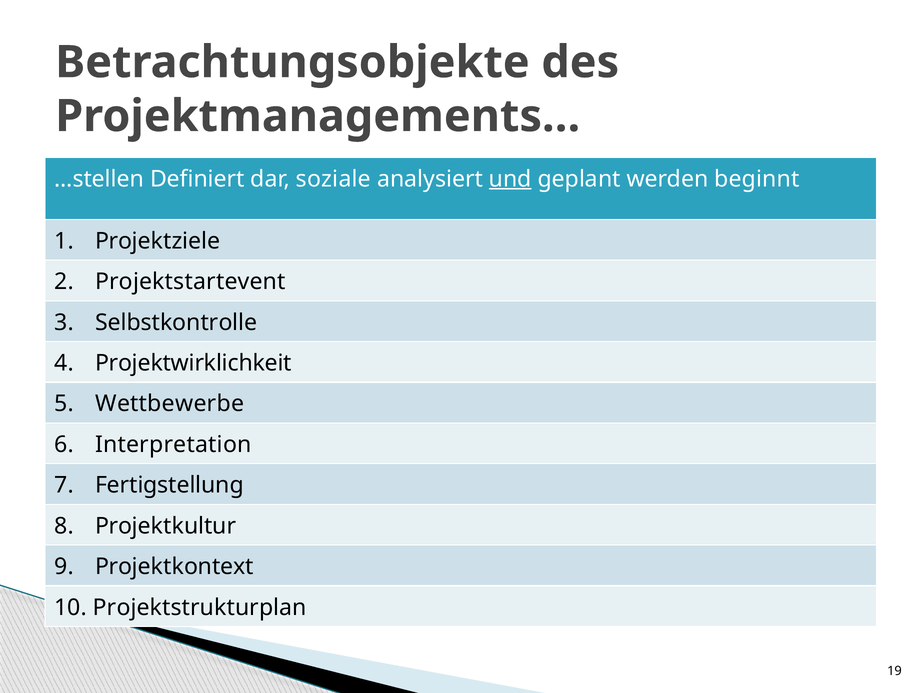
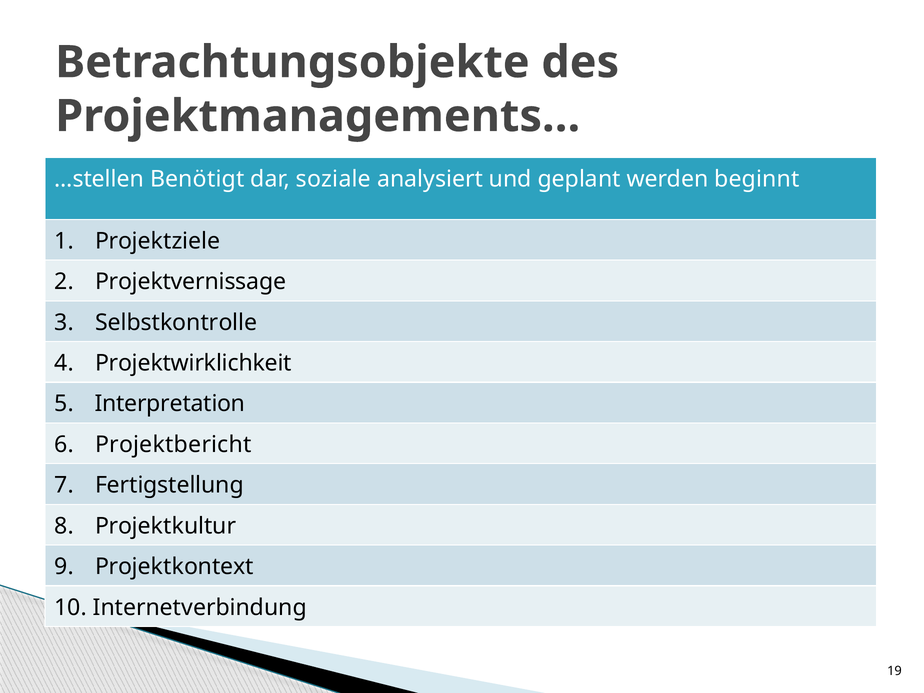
Definiert: Definiert -> Benötigt (197, 179)
und underline: present -> none (510, 179)
Projektstartevent: Projektstartevent -> Projektvernissage (191, 282)
Wettbewerbe: Wettbewerbe -> Interpretation (170, 404)
Interpretation: Interpretation -> Projektbericht (173, 445)
Projektstrukturplan: Projektstrukturplan -> Internetverbindung (200, 607)
